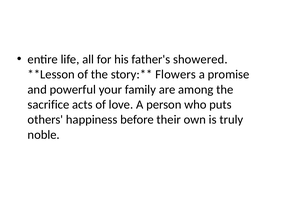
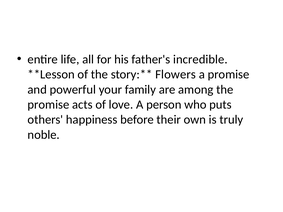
showered: showered -> incredible (200, 59)
sacrifice: sacrifice -> promise (48, 105)
